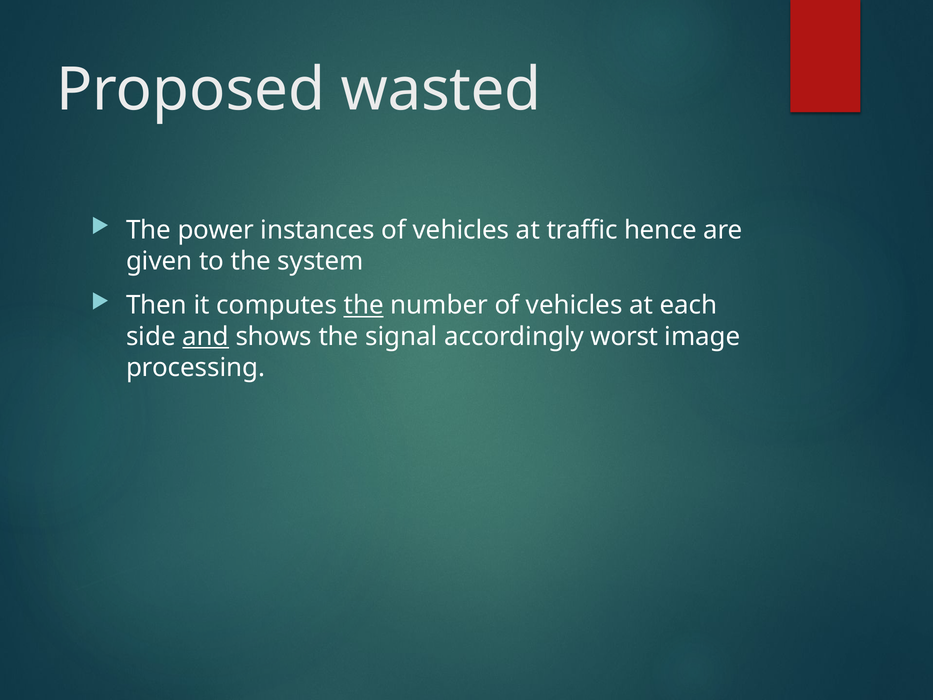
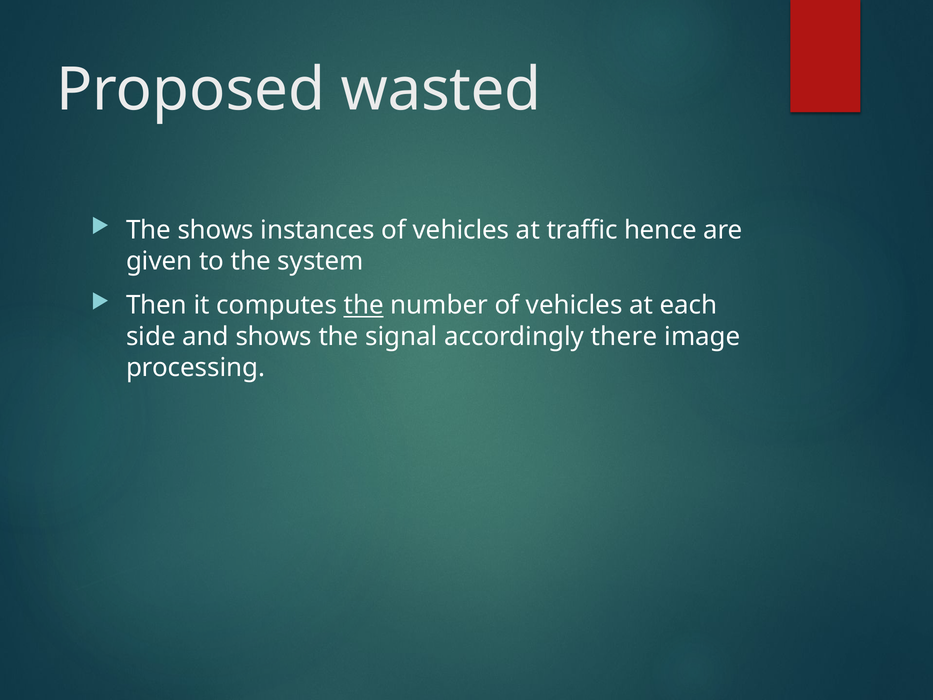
The power: power -> shows (216, 230)
and underline: present -> none (206, 336)
worst: worst -> there (624, 336)
